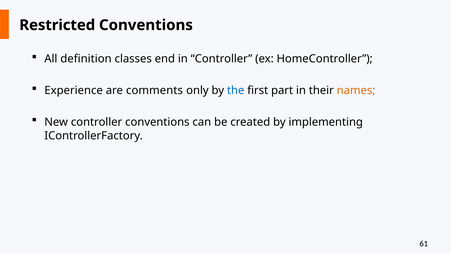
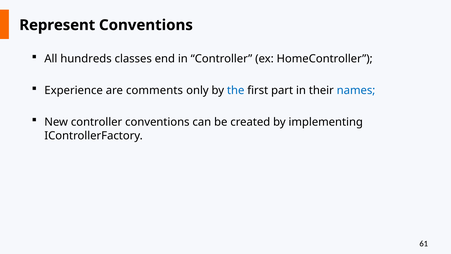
Restricted: Restricted -> Represent (57, 25)
definition: definition -> hundreds (86, 59)
names colour: orange -> blue (356, 90)
